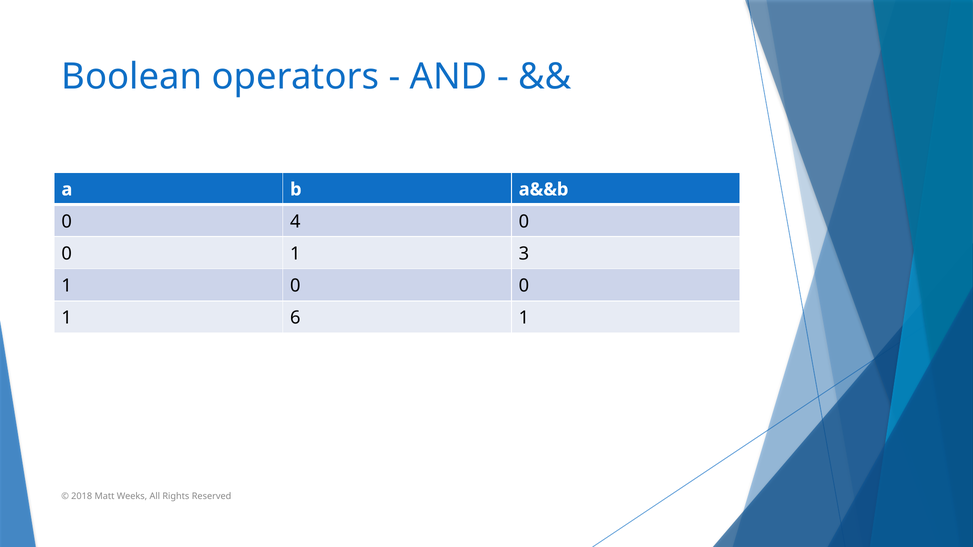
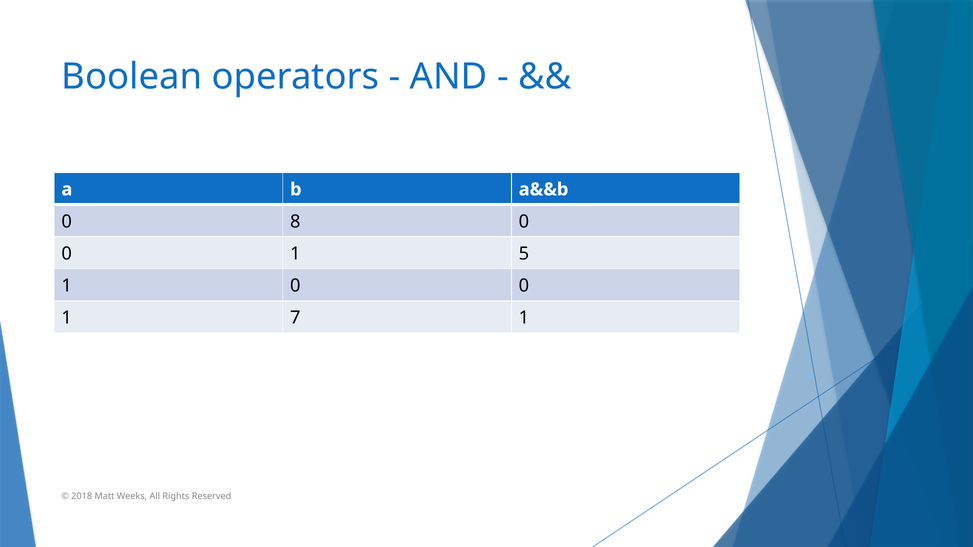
4: 4 -> 8 (295, 222)
3: 3 -> 5 (524, 254)
6: 6 -> 7 (295, 318)
